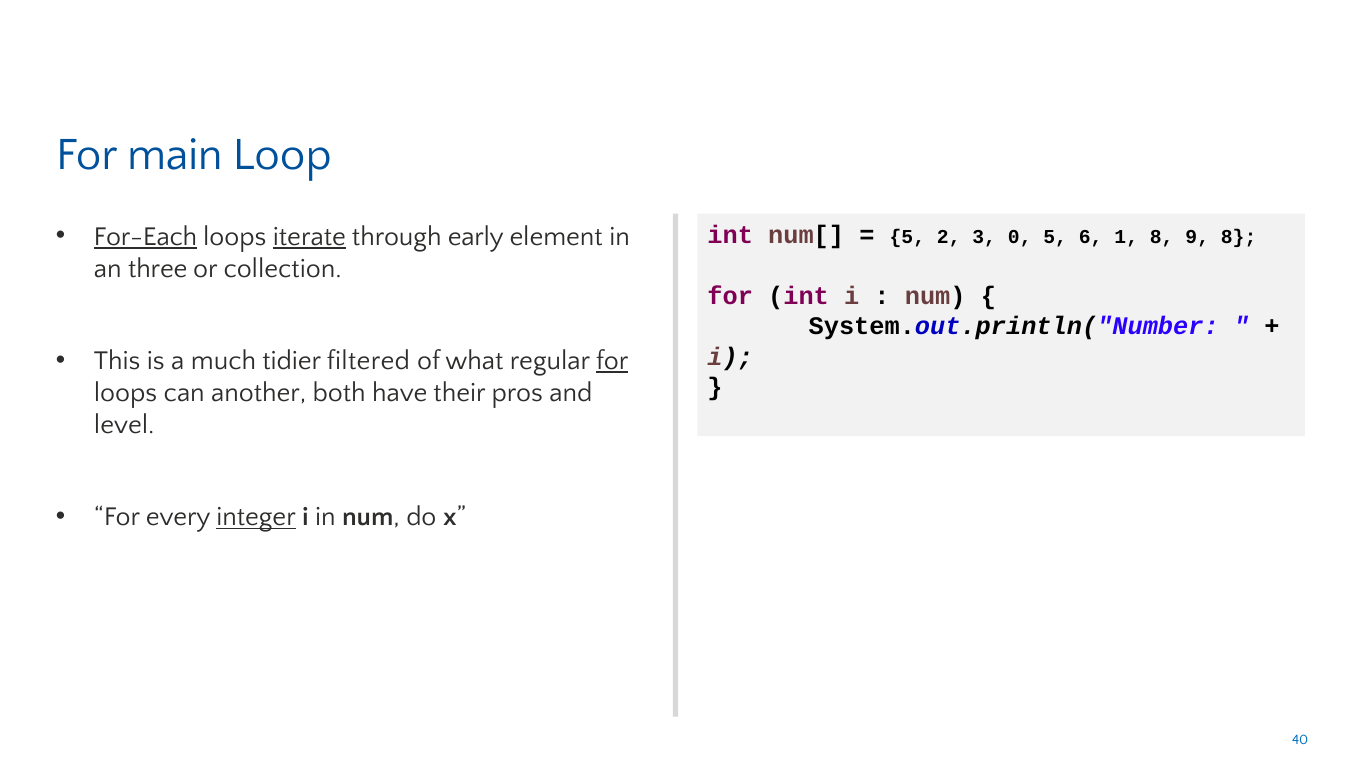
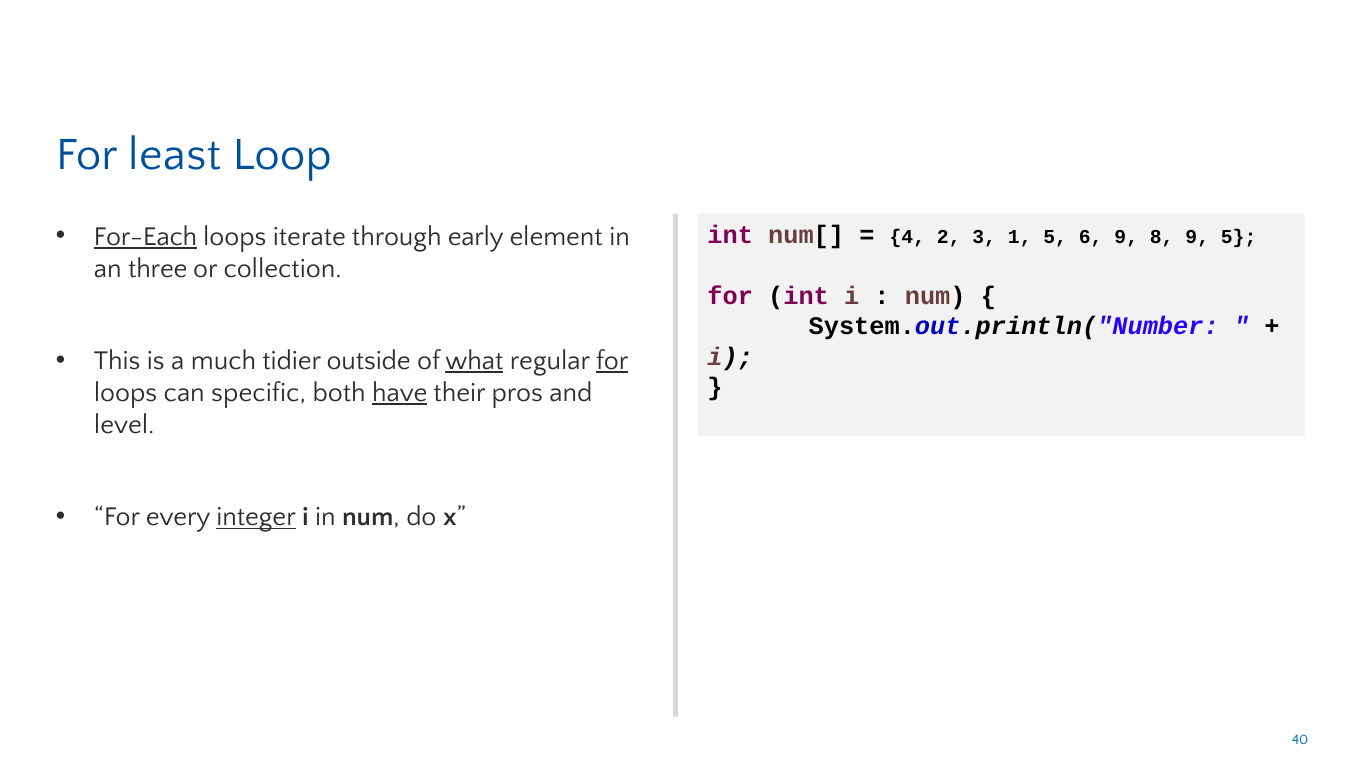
main: main -> least (174, 155)
iterate underline: present -> none (309, 237)
5: 5 -> 4 (907, 238)
0: 0 -> 1 (1020, 238)
6 1: 1 -> 9 (1126, 238)
9 8: 8 -> 5 (1239, 238)
filtered: filtered -> outside (369, 361)
what underline: none -> present (474, 361)
another: another -> specific (259, 393)
have underline: none -> present (400, 393)
